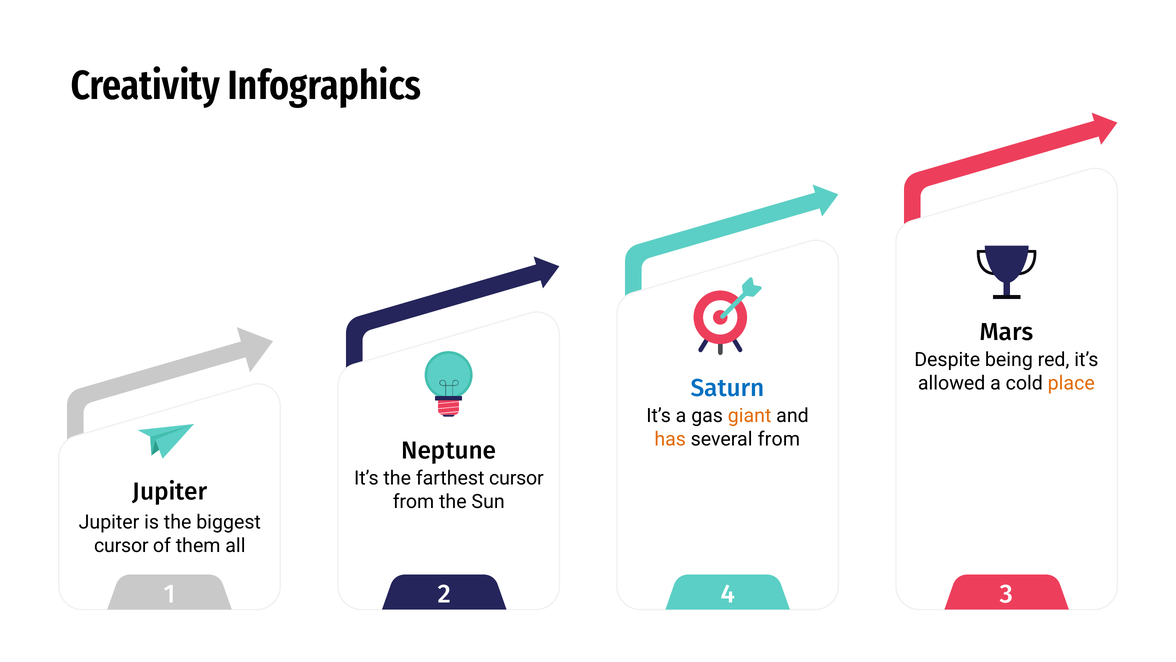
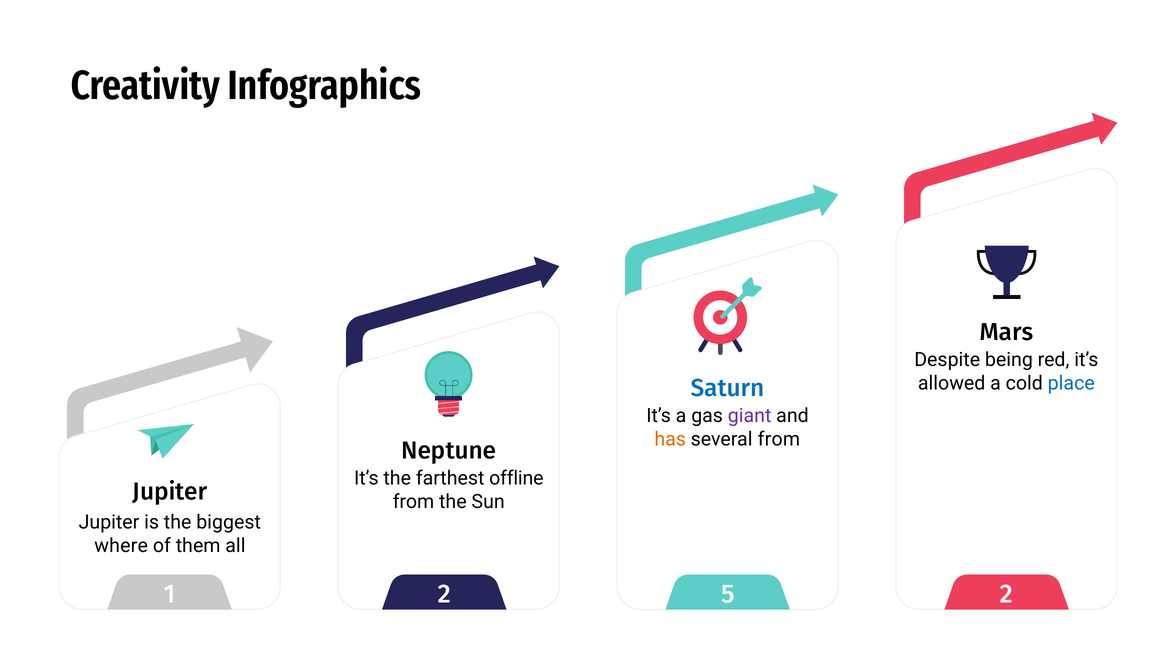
place colour: orange -> blue (1071, 383)
giant colour: orange -> purple (750, 415)
farthest cursor: cursor -> offline (516, 478)
cursor: cursor -> where (121, 546)
4: 4 -> 5 (728, 593)
2 3: 3 -> 2 (1007, 593)
